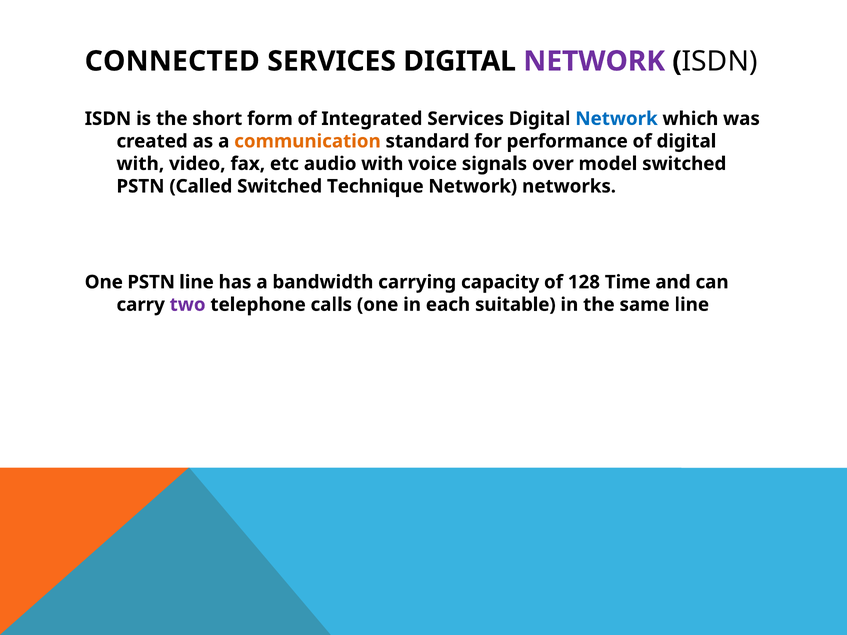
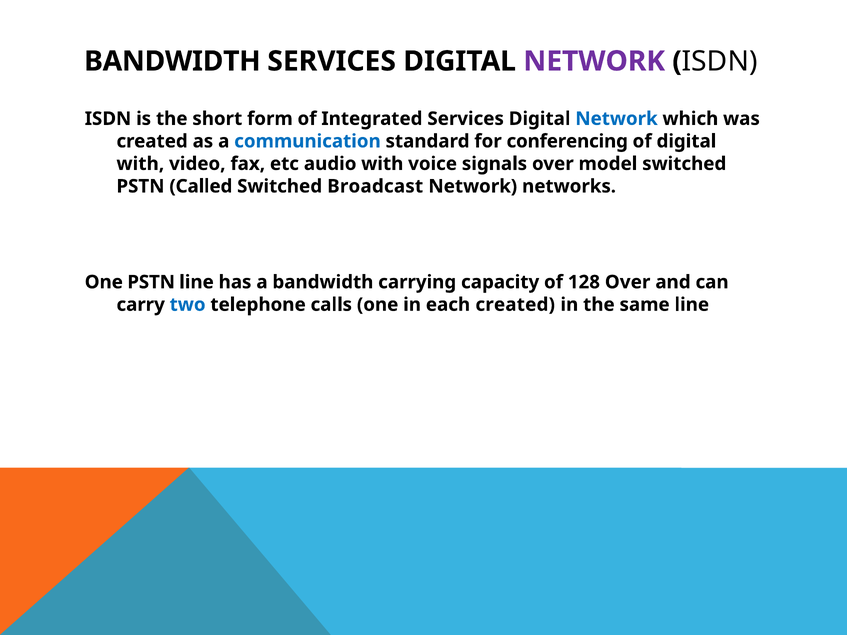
CONNECTED: CONNECTED -> BANDWIDTH (172, 61)
communication colour: orange -> blue (307, 141)
performance: performance -> conferencing (567, 141)
Technique: Technique -> Broadcast (375, 186)
128 Time: Time -> Over (628, 282)
two colour: purple -> blue (188, 305)
each suitable: suitable -> created (515, 305)
